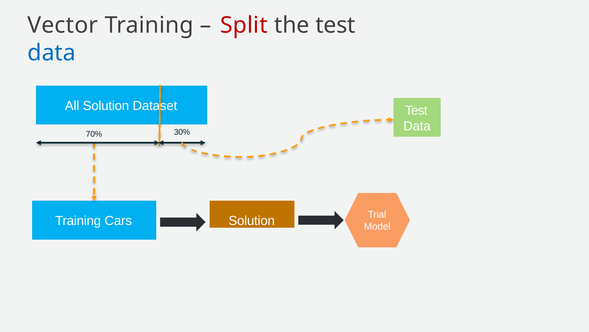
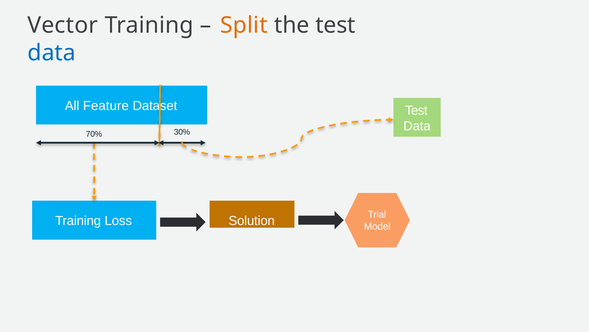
Split colour: red -> orange (244, 25)
All Solution: Solution -> Feature (106, 105)
Cars: Cars -> Loss (118, 220)
